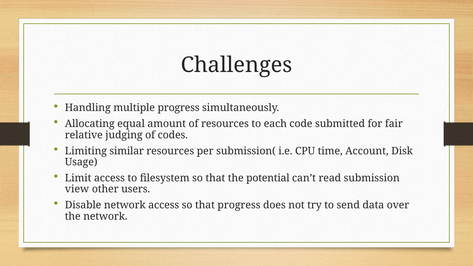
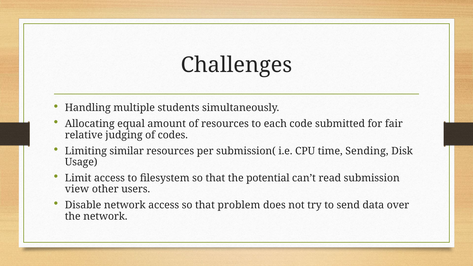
multiple progress: progress -> students (179, 108)
Account: Account -> Sending (367, 151)
that progress: progress -> problem (239, 205)
